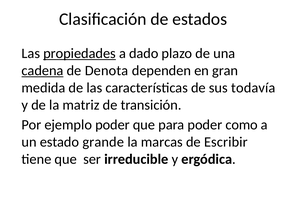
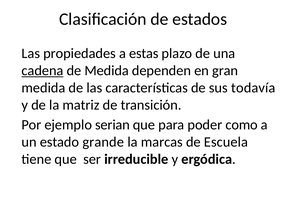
propiedades underline: present -> none (80, 53)
dado: dado -> estas (144, 53)
de Denota: Denota -> Medida (107, 71)
ejemplo poder: poder -> serian (112, 125)
Escribir: Escribir -> Escuela (226, 142)
